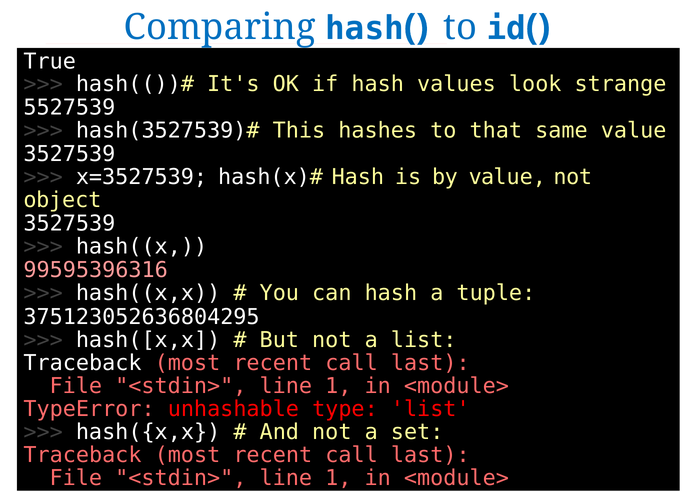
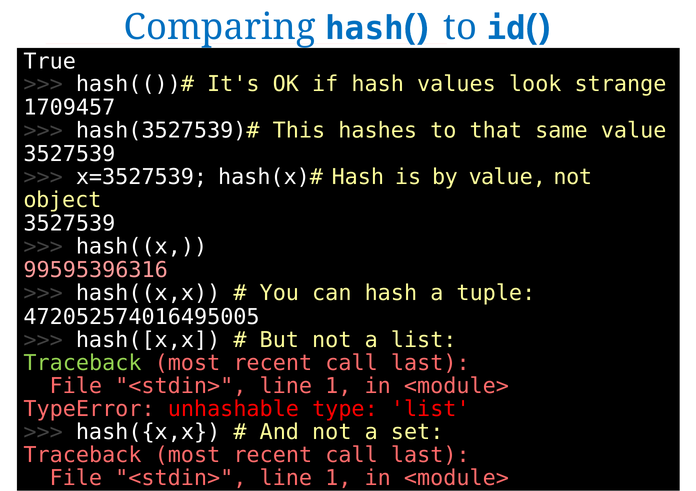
5527539: 5527539 -> 1709457 (69, 108)
375123052636804295: 375123052636804295 -> 472052574016495005 (142, 317)
Traceback colour: white -> light green (83, 363)
